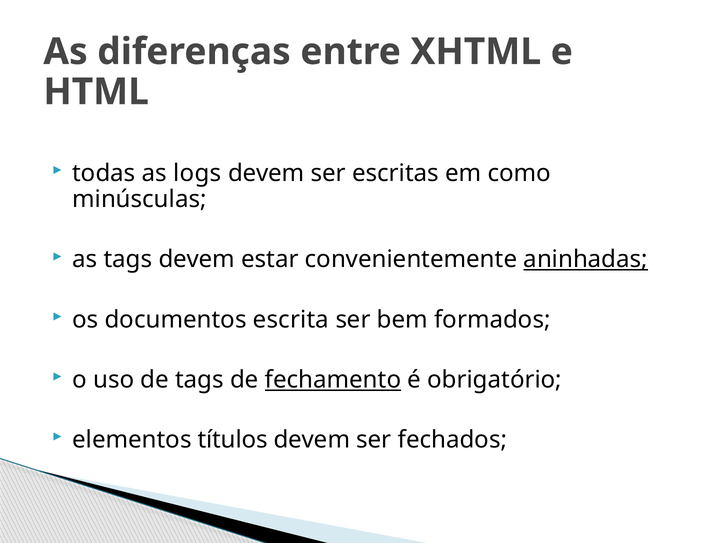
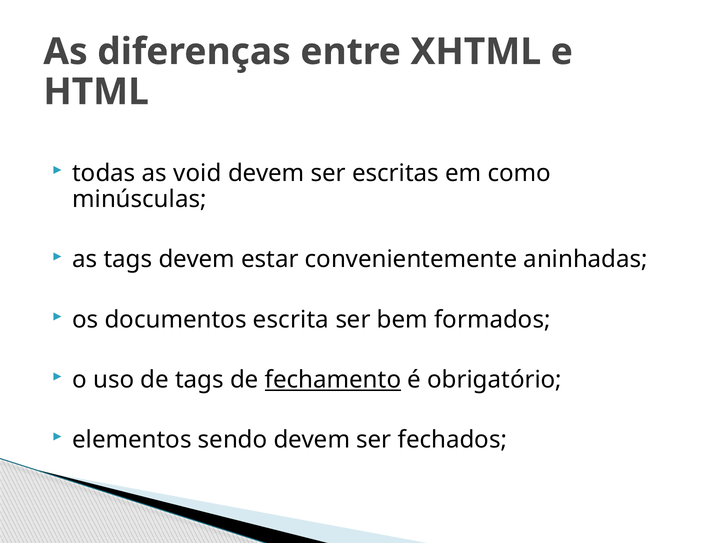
logs: logs -> void (197, 173)
aninhadas underline: present -> none (586, 260)
títulos: títulos -> sendo (233, 440)
